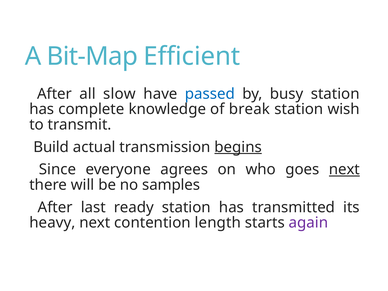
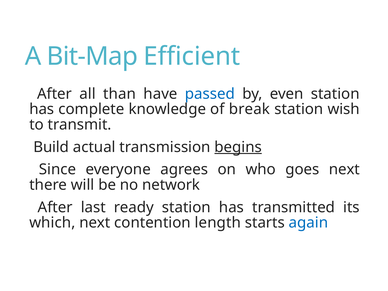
slow: slow -> than (120, 94)
busy: busy -> even (287, 94)
next underline: present -> none (344, 169)
samples: samples -> network (171, 185)
heavy: heavy -> which (52, 223)
again colour: purple -> blue (308, 223)
